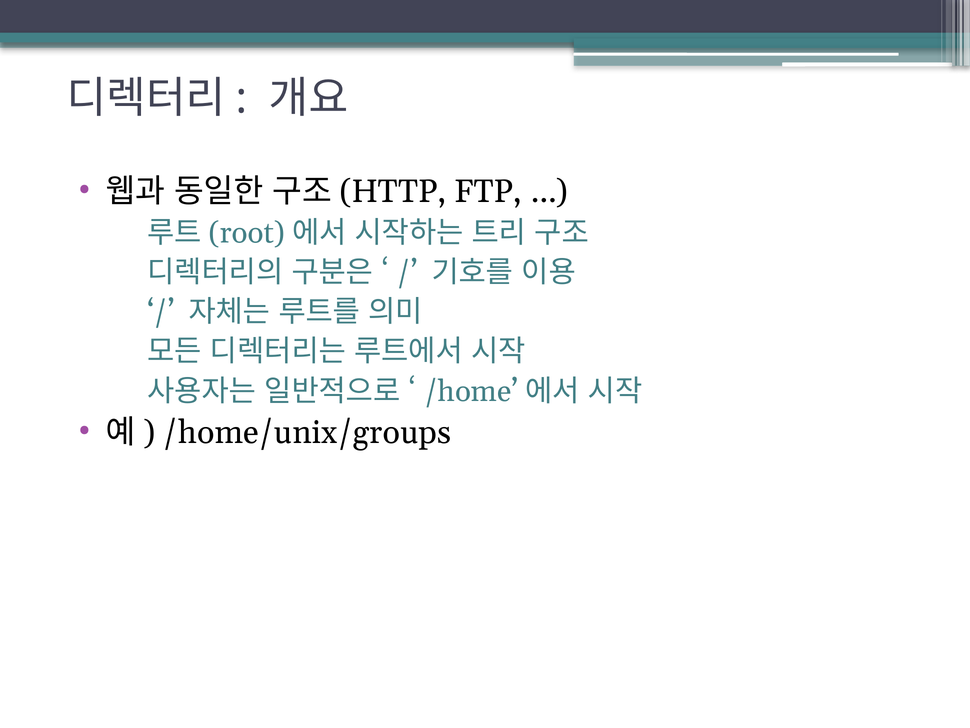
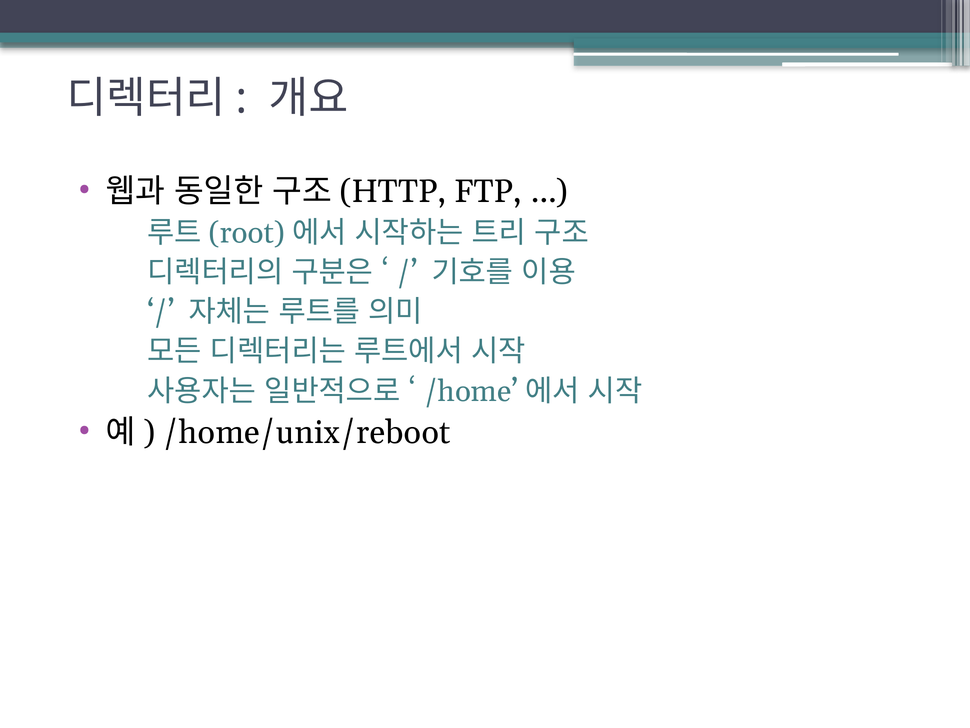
/home/unix/groups: /home/unix/groups -> /home/unix/reboot (307, 432)
